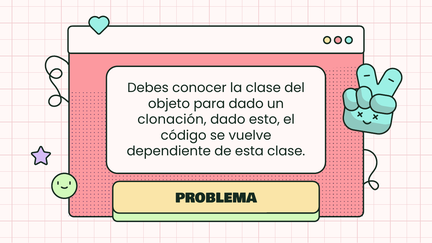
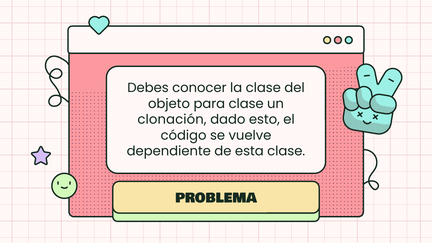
para dado: dado -> clase (246, 104)
